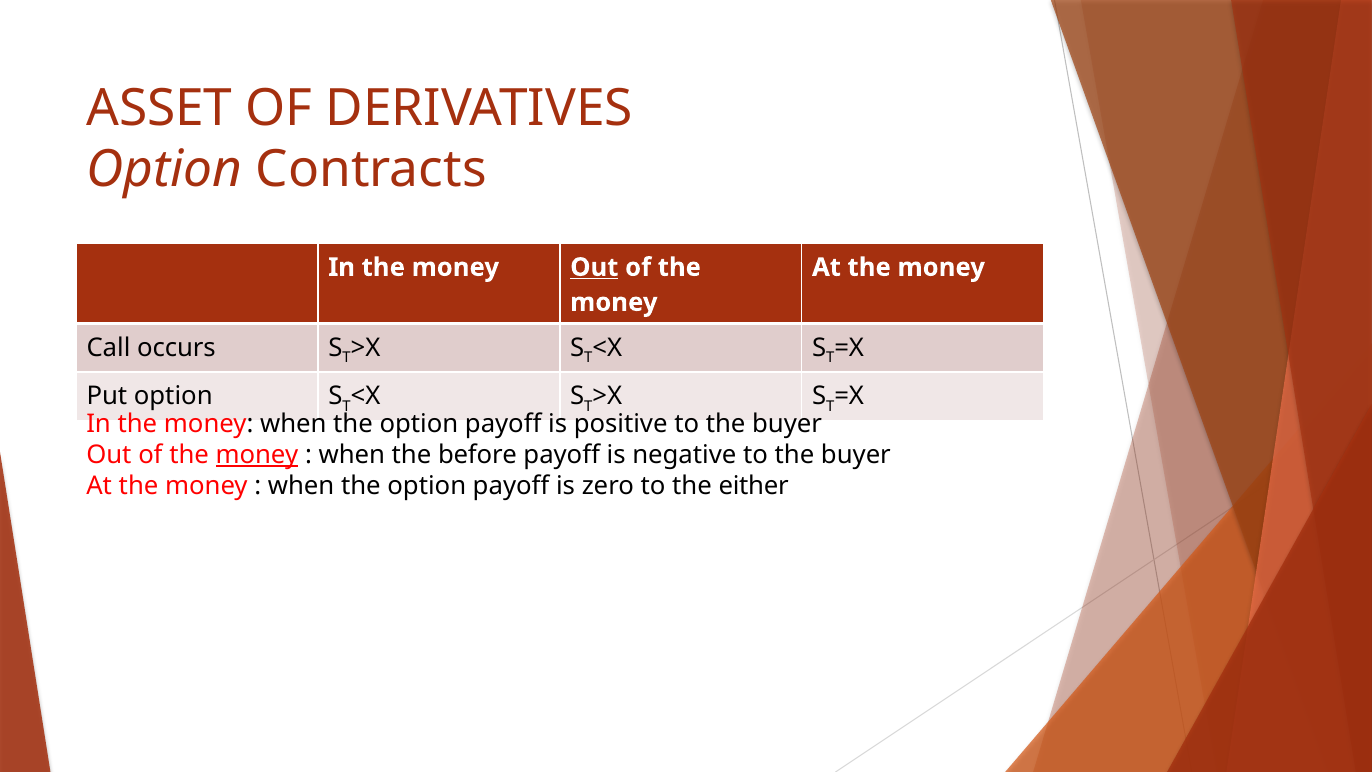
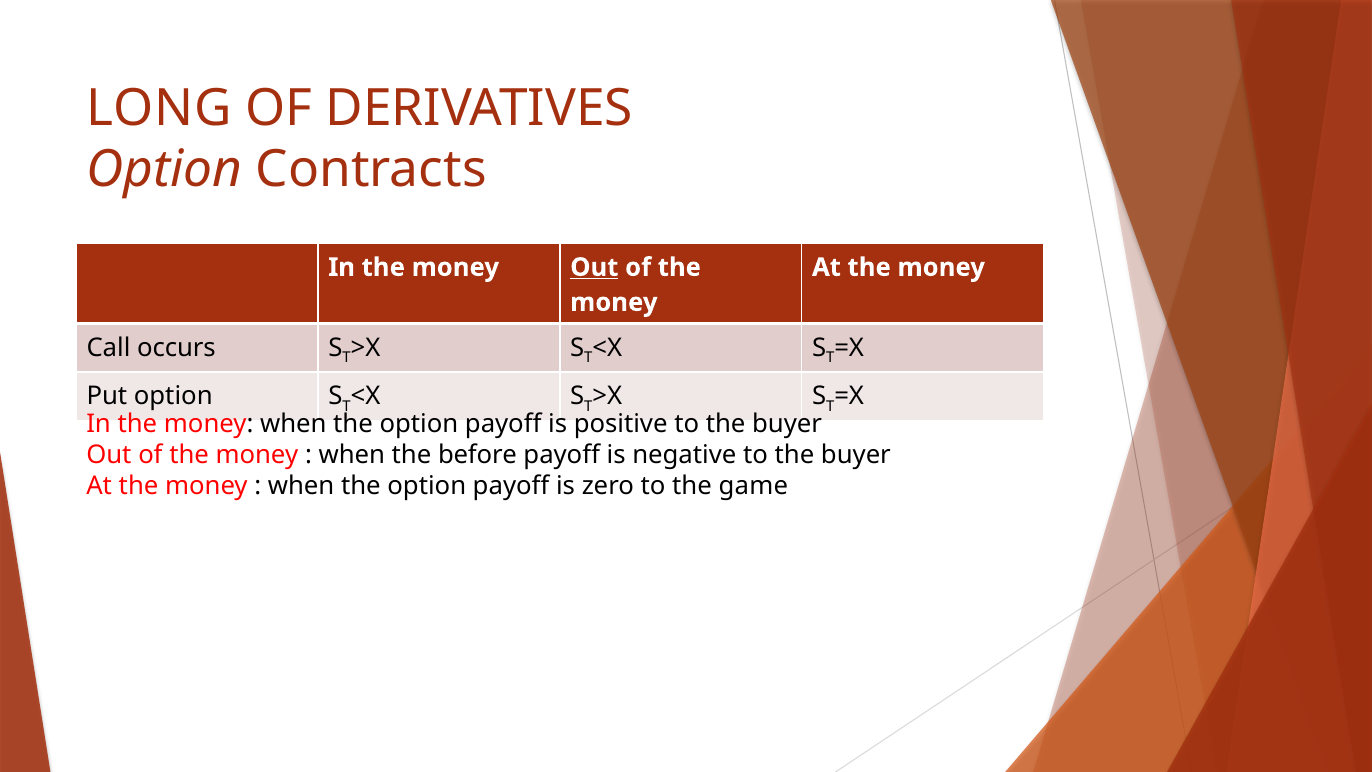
ASSET: ASSET -> LONG (159, 108)
money underline: present -> none (257, 455)
either: either -> game (753, 486)
